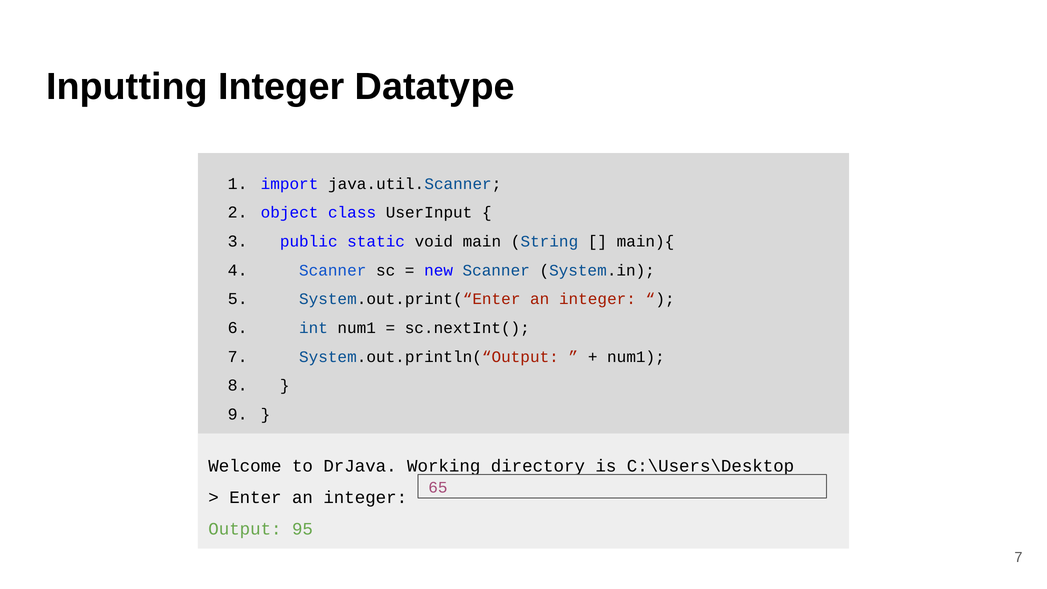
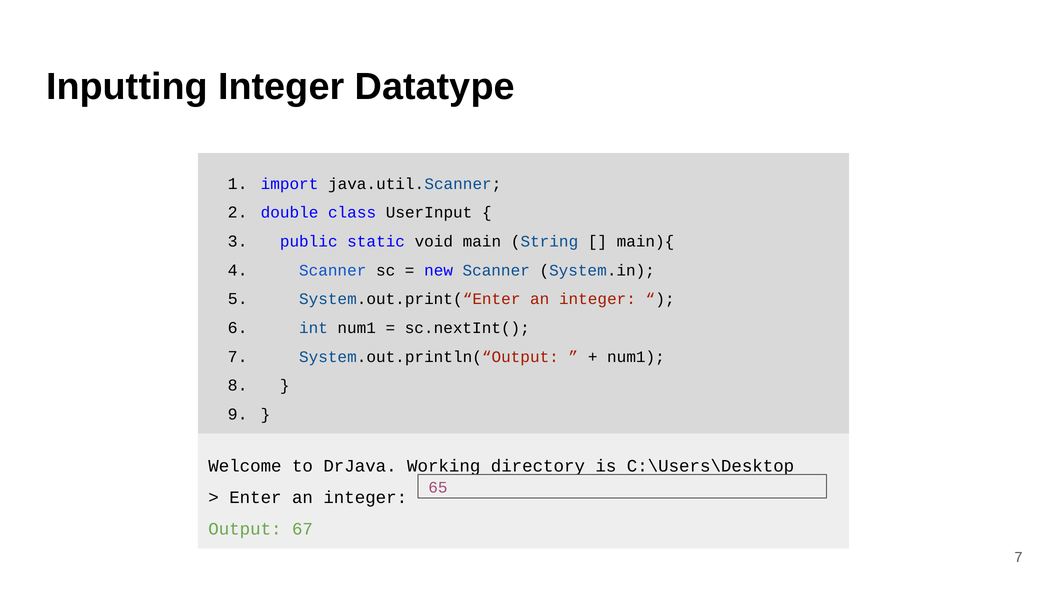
object: object -> double (290, 213)
95: 95 -> 67 (302, 529)
